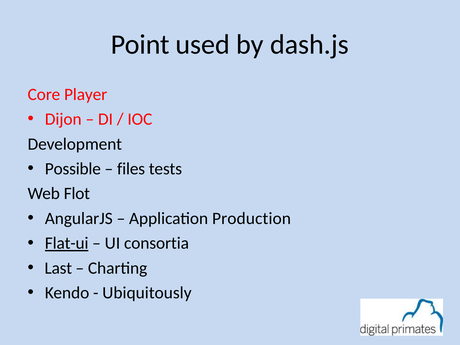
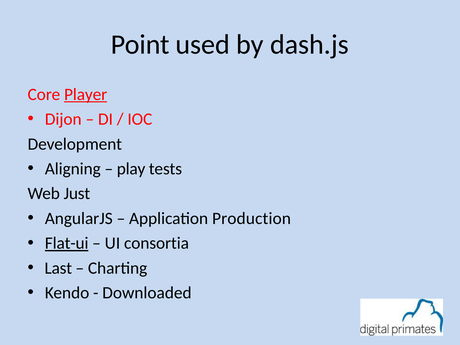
Player underline: none -> present (86, 94)
Possible: Possible -> Aligning (73, 169)
files: files -> play (131, 169)
Flot: Flot -> Just (77, 194)
Ubiquitously: Ubiquitously -> Downloaded (147, 293)
